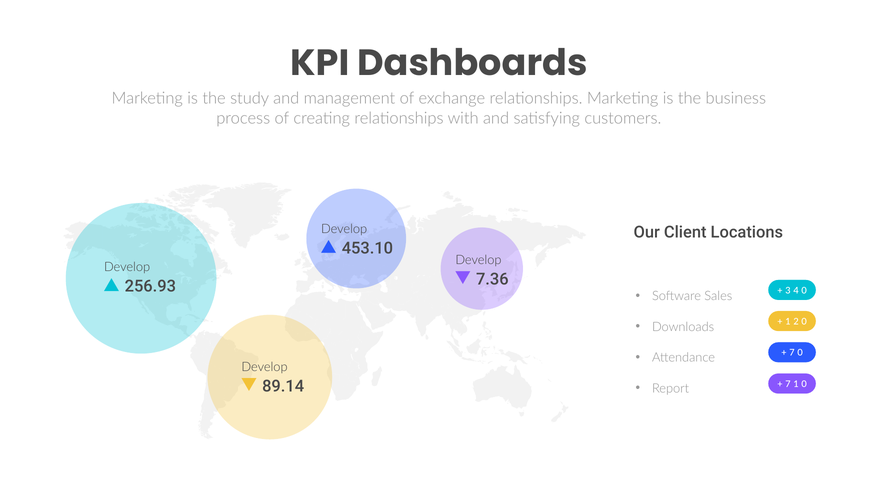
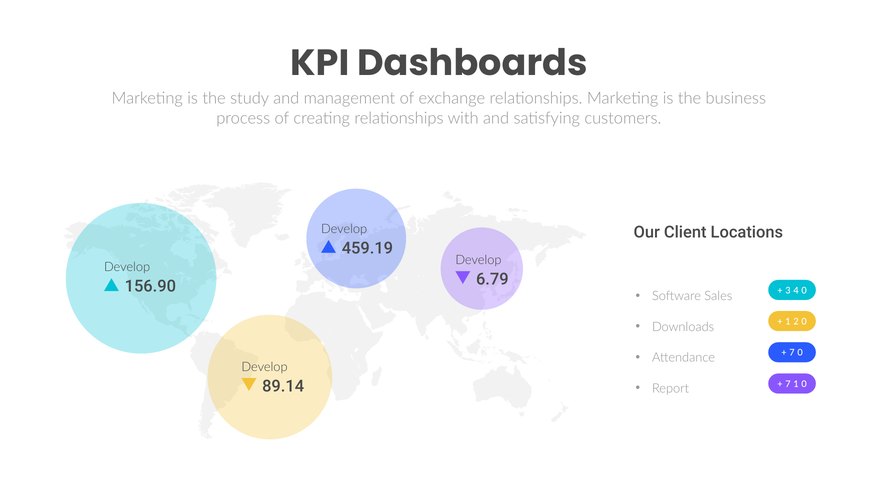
453.10: 453.10 -> 459.19 (367, 248)
7.36: 7.36 -> 6.79 (492, 279)
256.93: 256.93 -> 156.90 (150, 286)
